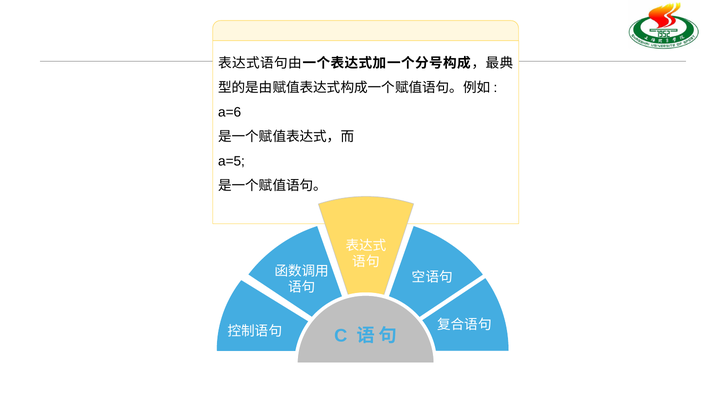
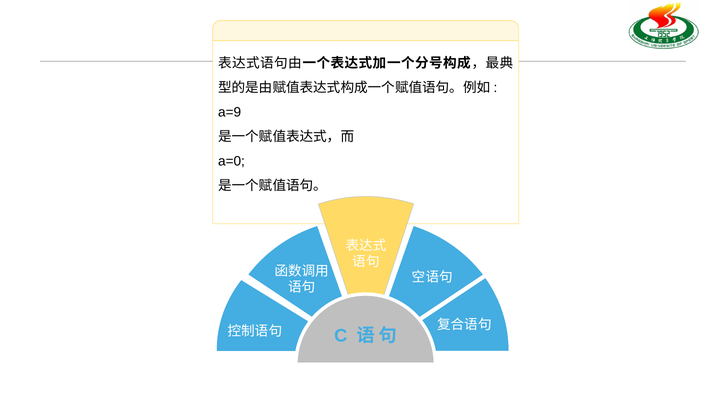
a=6: a=6 -> a=9 (230, 112)
a=5: a=5 -> a=0 (231, 161)
